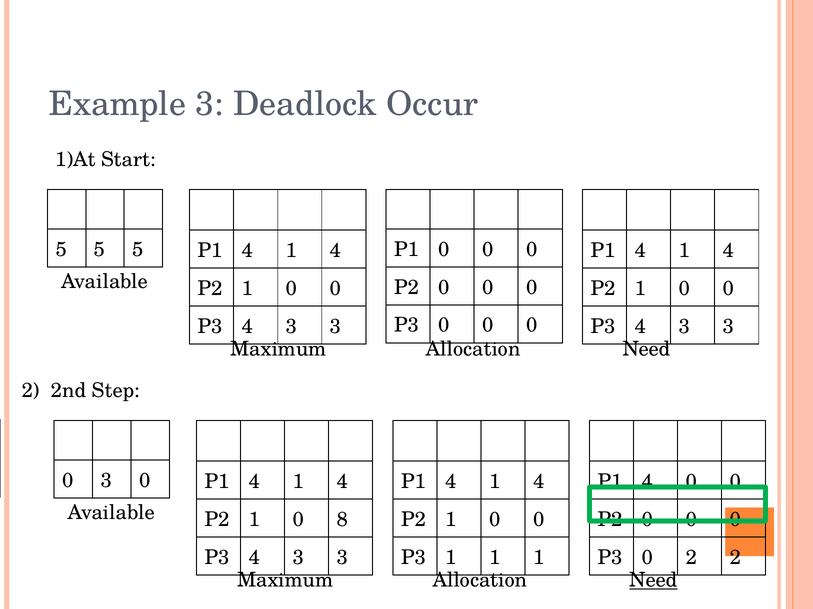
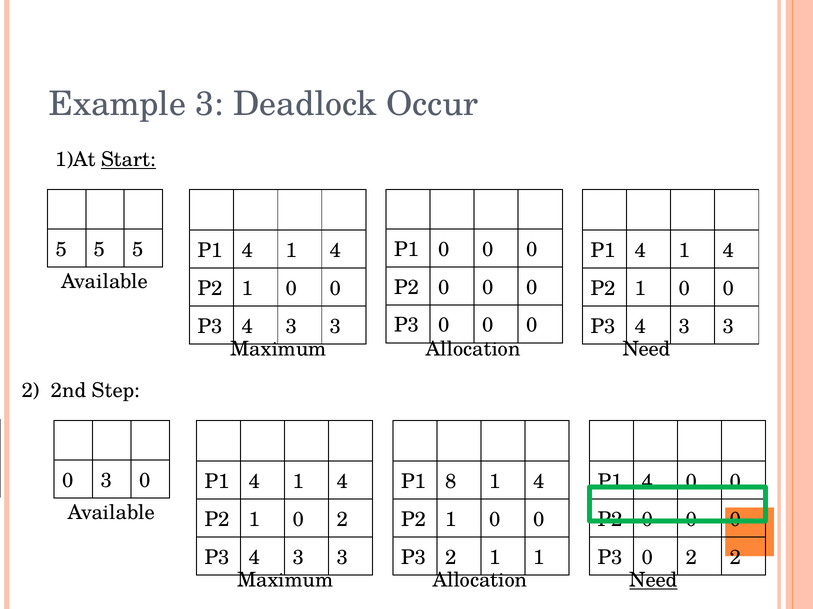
Start underline: none -> present (128, 160)
4: 4 -> 8 (451, 482)
1 0 8: 8 -> 2 (342, 520)
P3 1: 1 -> 2 (451, 558)
